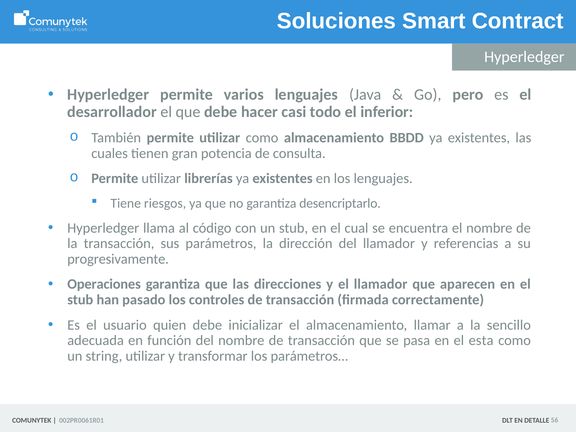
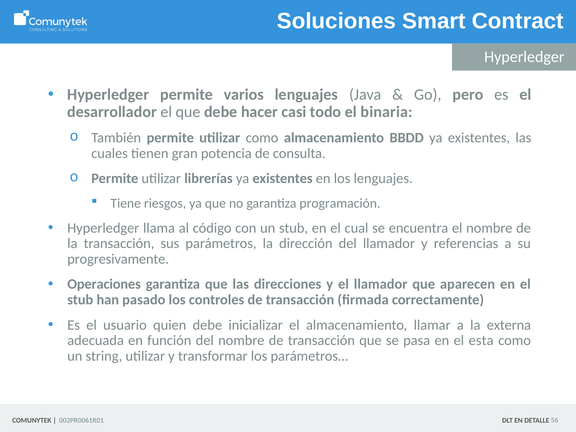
inferior: inferior -> binaria (387, 112)
desencriptarlo: desencriptarlo -> programación (340, 203)
sencillo: sencillo -> externa (509, 325)
